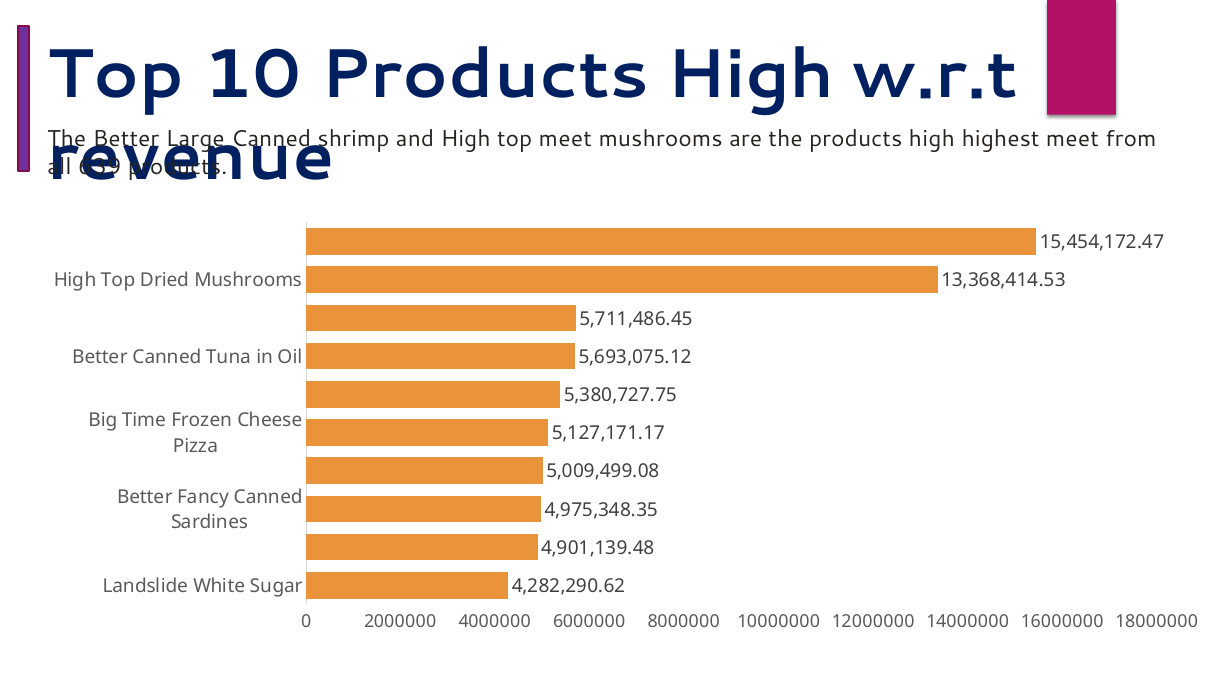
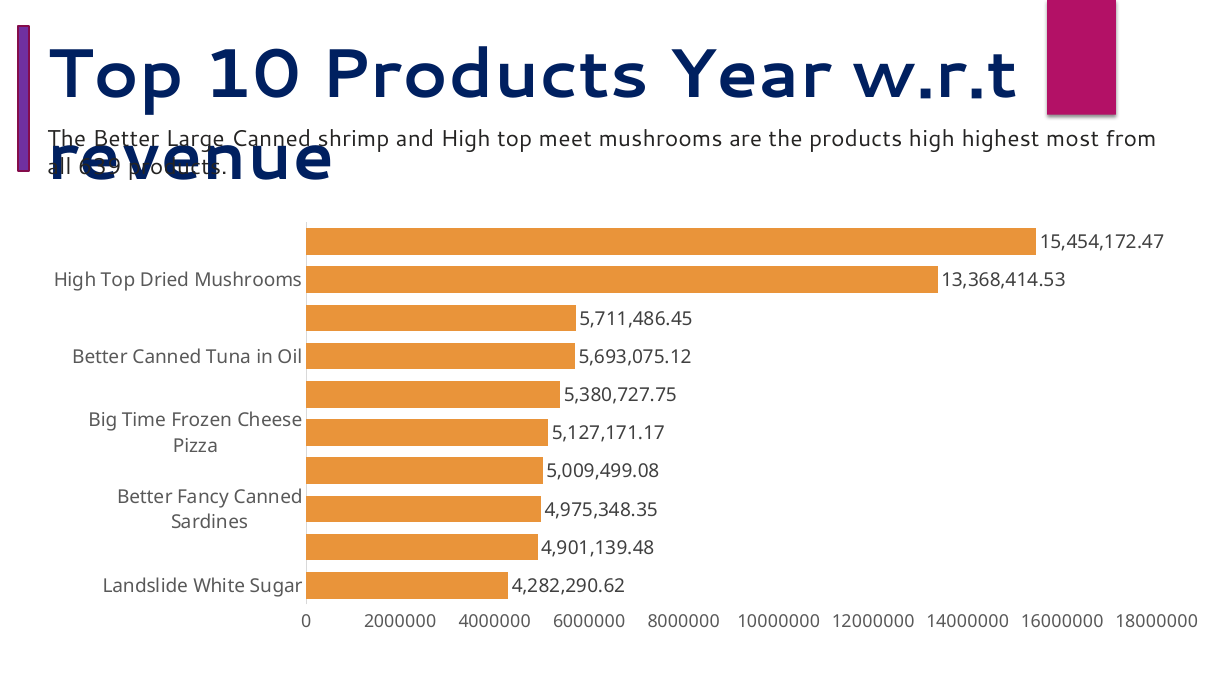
10 Products High: High -> Year (750, 75)
highest meet: meet -> most (1073, 139)
